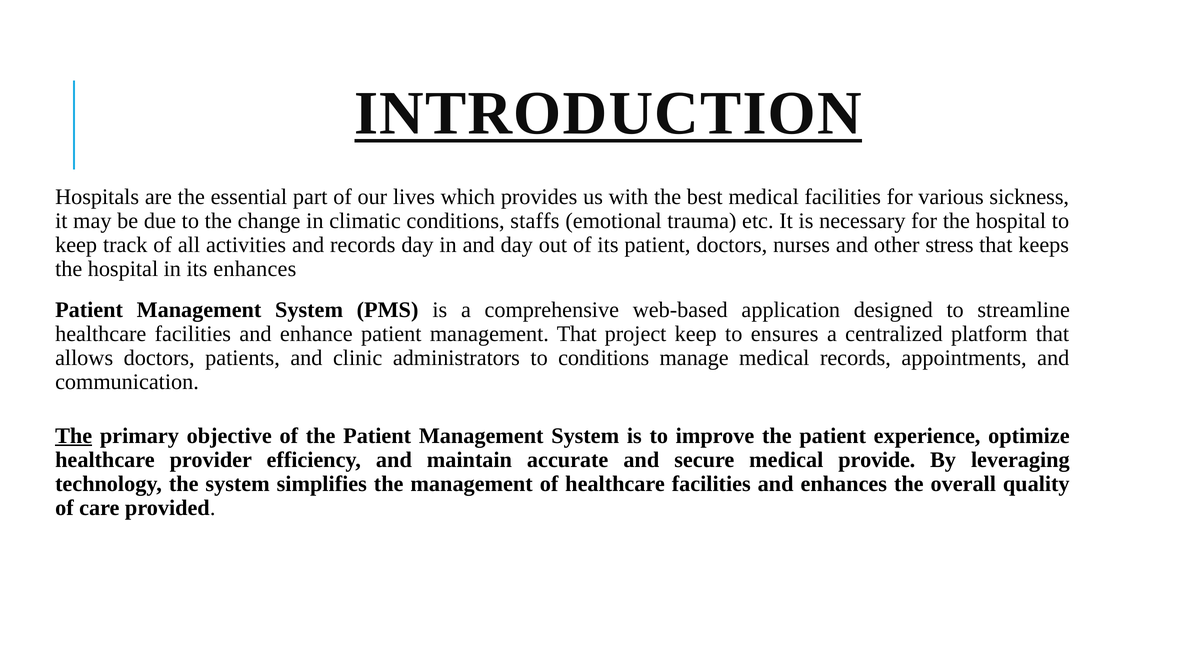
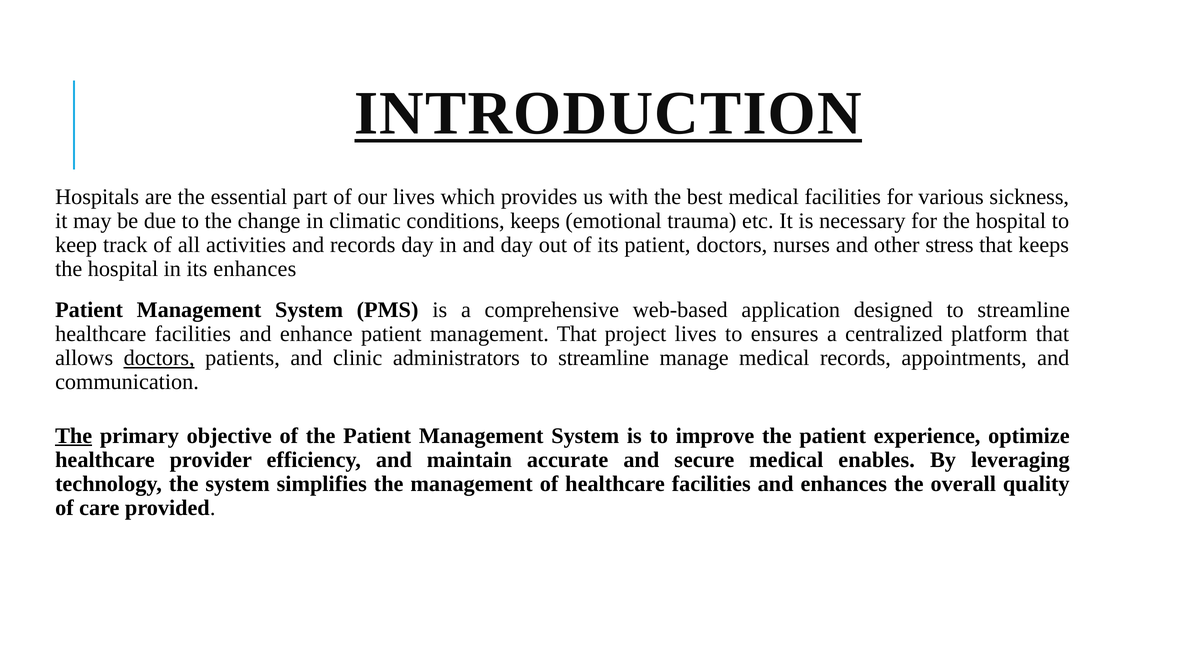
conditions staffs: staffs -> keeps (535, 221)
project keep: keep -> lives (696, 334)
doctors underline: none -> present (159, 358)
administrators to conditions: conditions -> streamline (604, 358)
provide: provide -> enables (877, 460)
